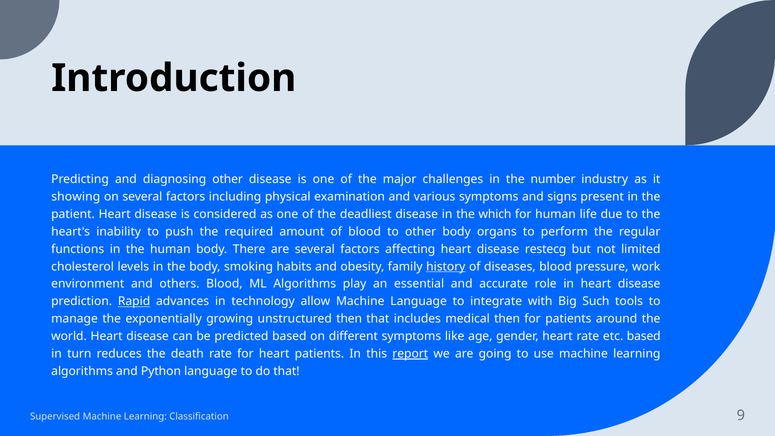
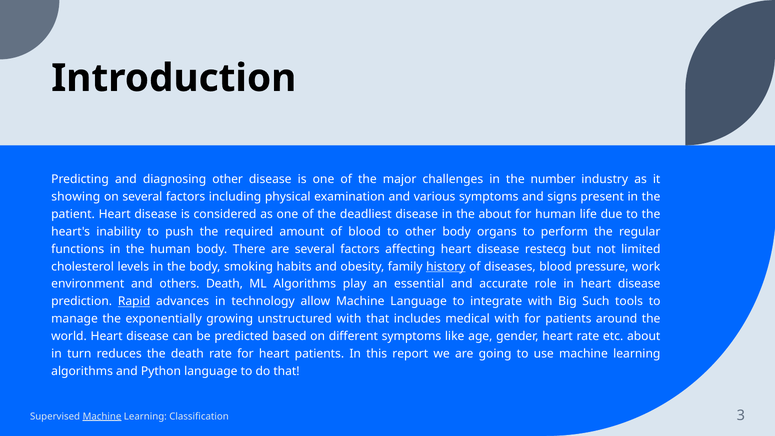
the which: which -> about (495, 214)
others Blood: Blood -> Death (224, 284)
unstructured then: then -> with (349, 319)
medical then: then -> with (507, 319)
etc based: based -> about (644, 336)
report underline: present -> none (410, 354)
Machine underline: none -> present (102, 416)
9: 9 -> 3 (741, 415)
